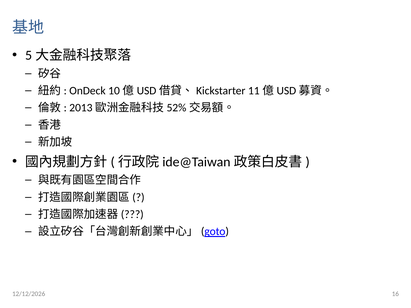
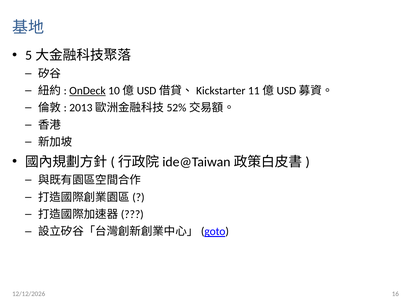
OnDeck underline: none -> present (87, 91)
